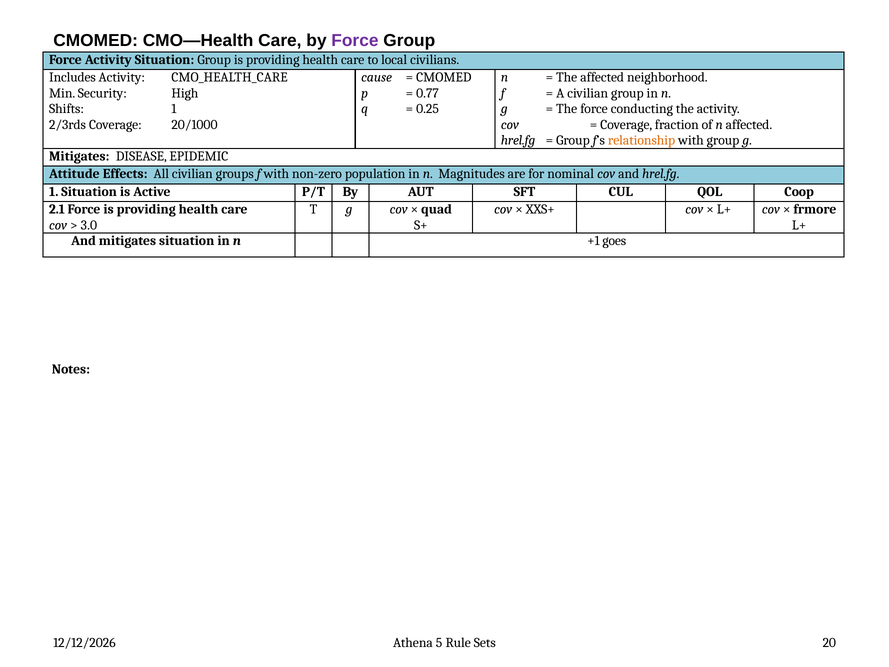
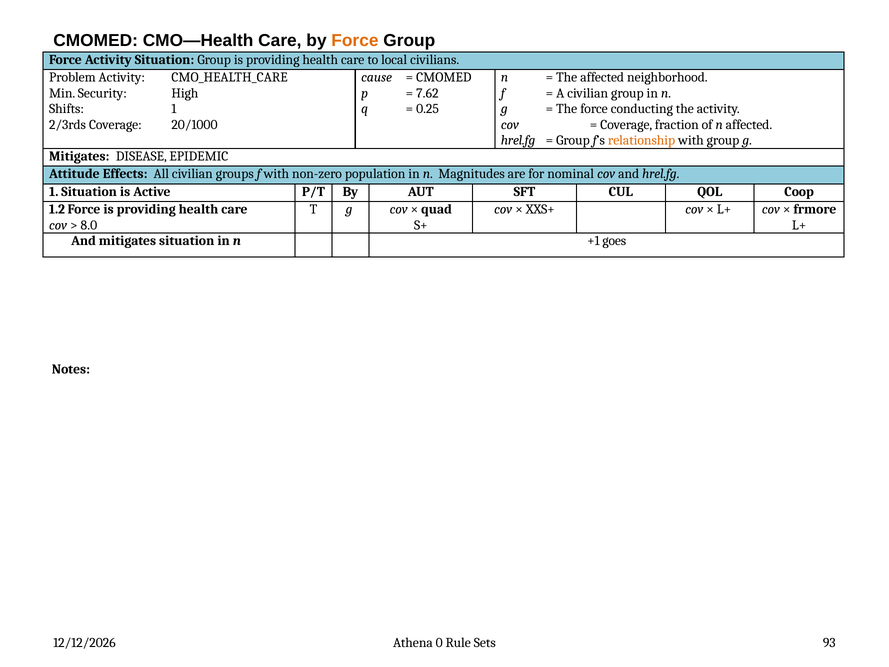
Force colour: purple -> orange (355, 40)
Includes: Includes -> Problem (72, 77)
0.77: 0.77 -> 7.62 (427, 93)
2.1: 2.1 -> 1.2 (57, 209)
3.0: 3.0 -> 8.0 (89, 225)
5: 5 -> 0 (439, 643)
20: 20 -> 93 (829, 643)
